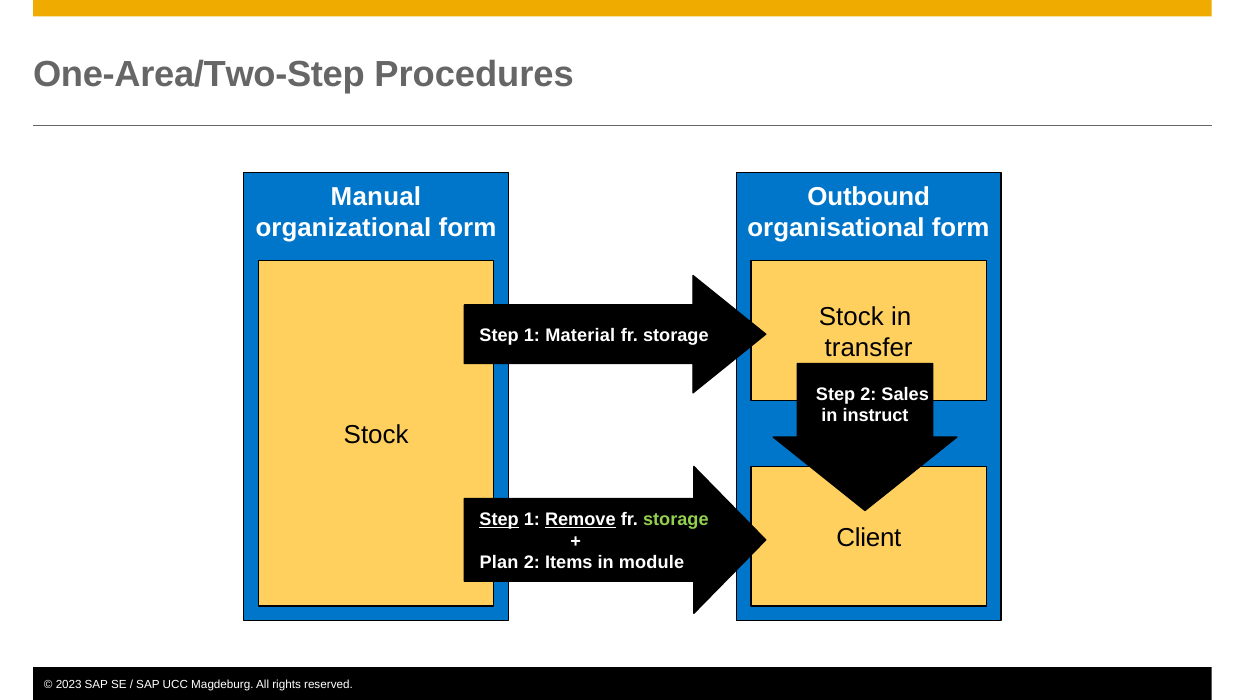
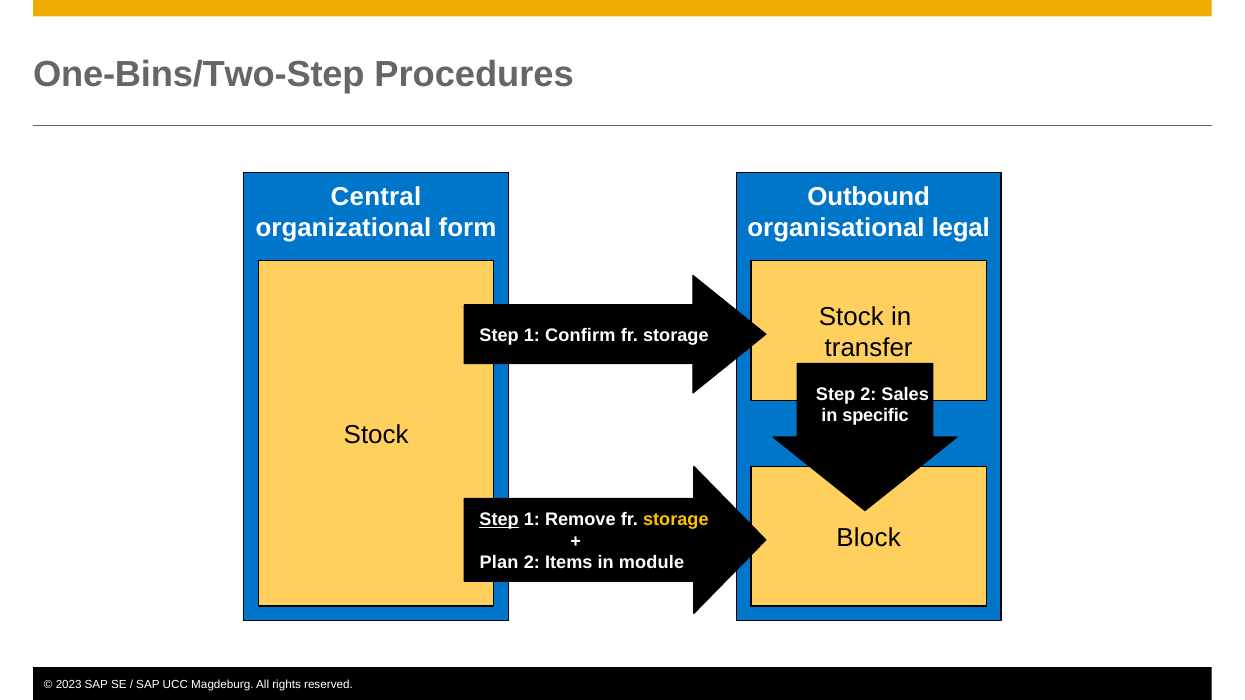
One-Area/Two-Step: One-Area/Two-Step -> One-Bins/Two-Step (199, 74)
Manual: Manual -> Central (376, 197)
organisational form: form -> legal (961, 228)
Material: Material -> Confirm (580, 336)
instruct: instruct -> specific (876, 416)
Remove underline: present -> none (580, 520)
storage colour: light green -> yellow (676, 520)
Client: Client -> Block (869, 538)
